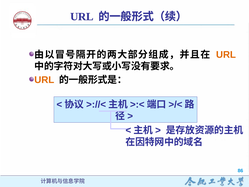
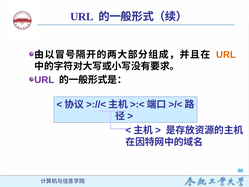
URL colour: orange -> purple (44, 80)
